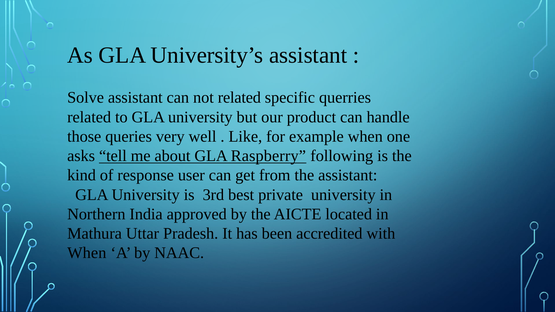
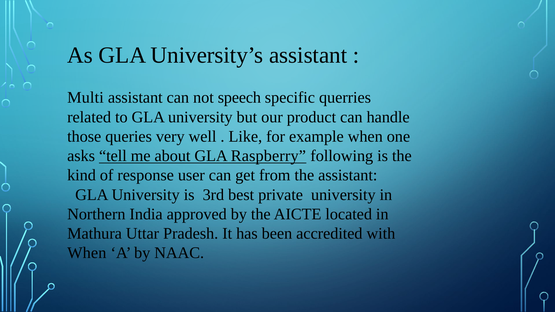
Solve: Solve -> Multi (85, 98)
not related: related -> speech (239, 98)
